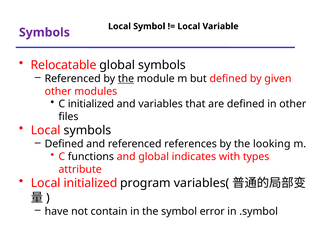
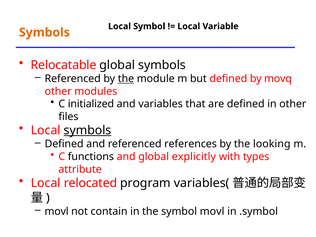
Symbols colour: purple -> orange (44, 32)
given: given -> movq (278, 79)
symbols underline: none -> present (88, 130)
indicates: indicates -> explicitly (194, 157)
Local initialized: initialized -> relocated (90, 183)
have: have -> movl (57, 211)
symbol error: error -> movl (212, 211)
